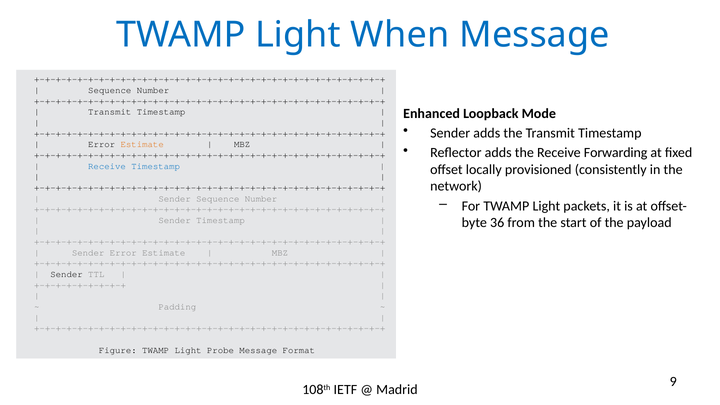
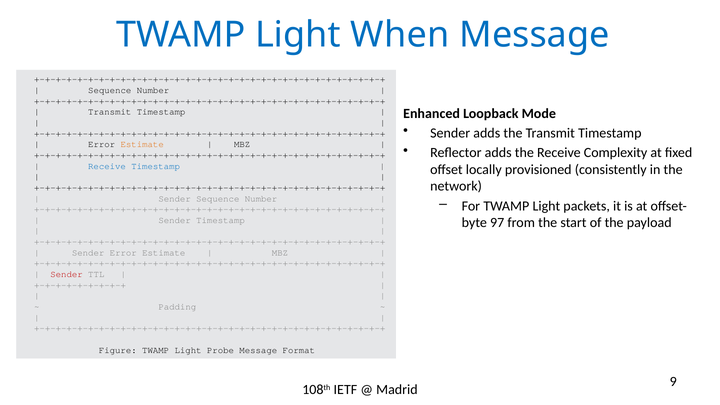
Forwarding: Forwarding -> Complexity (616, 153)
36: 36 -> 97 (497, 223)
Sender colour: black -> red (67, 274)
